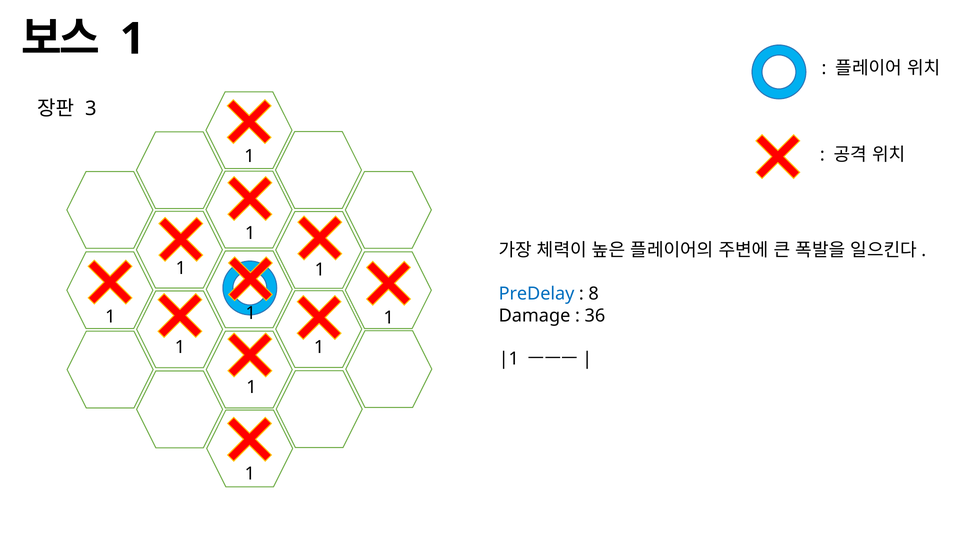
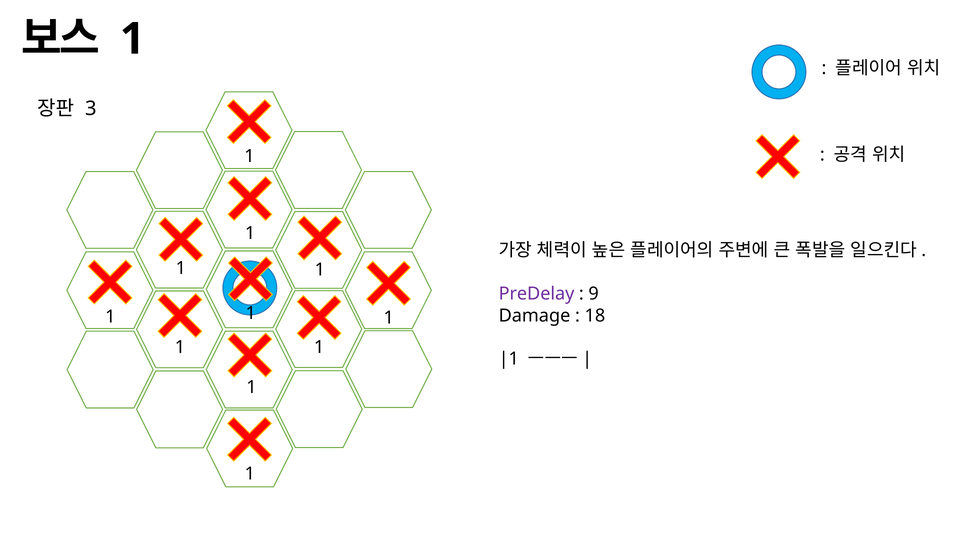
PreDelay colour: blue -> purple (537, 294)
8: 8 -> 9 (594, 294)
36: 36 -> 18 (595, 315)
